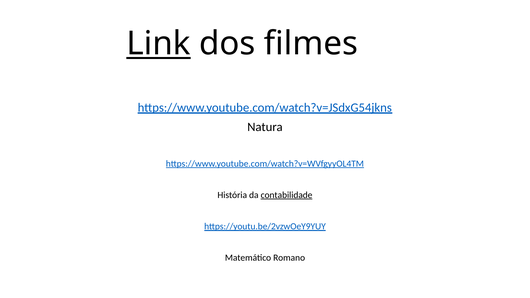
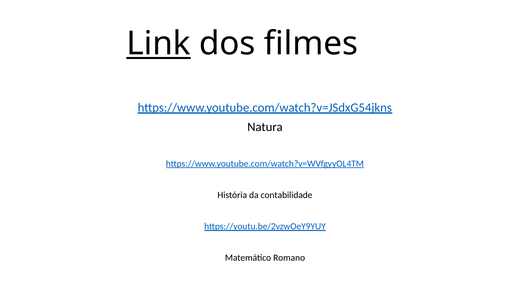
contabilidade underline: present -> none (287, 195)
